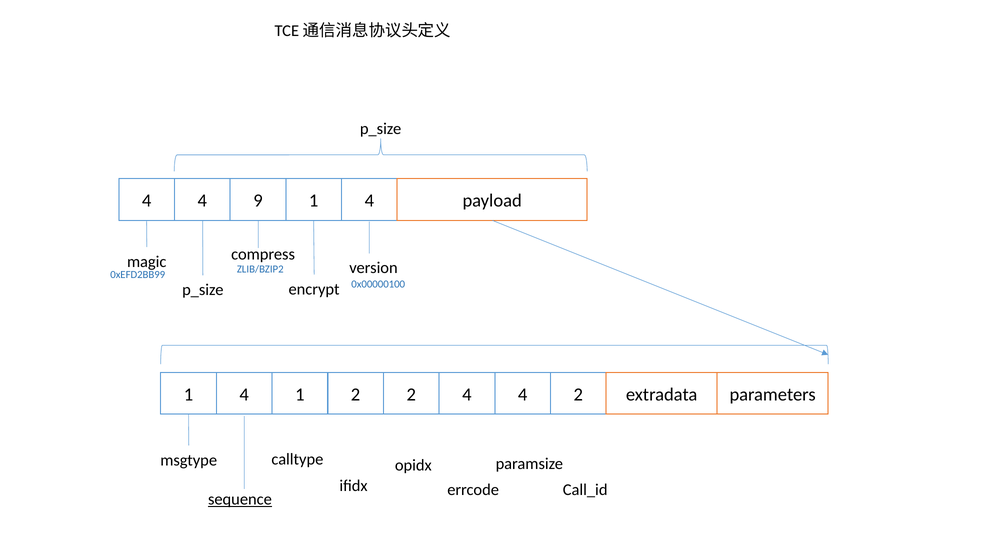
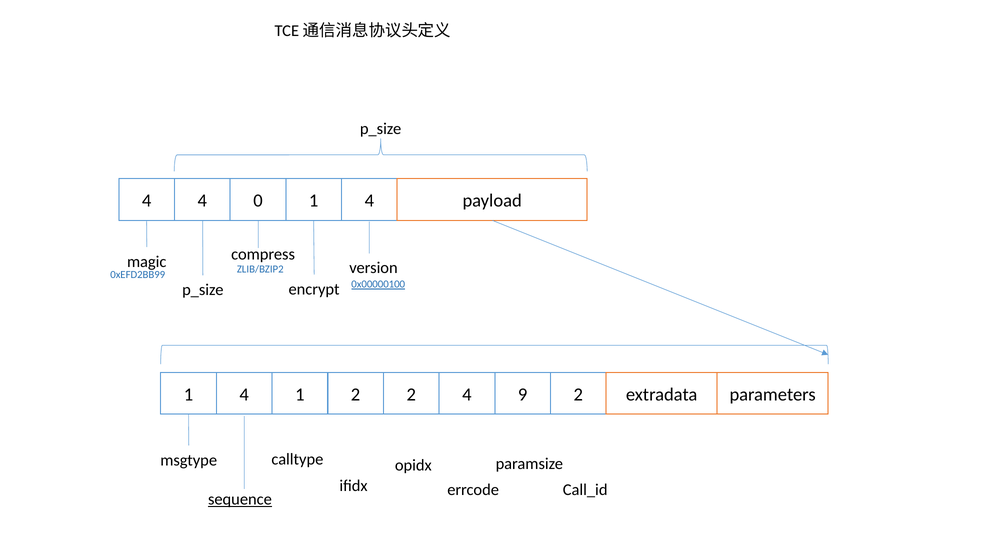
9: 9 -> 0 (258, 201)
0x00000100 underline: none -> present (378, 284)
2 4 4: 4 -> 9 (523, 394)
